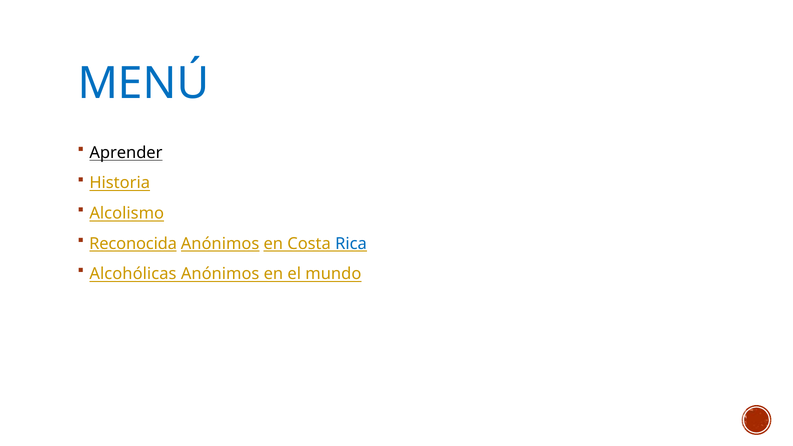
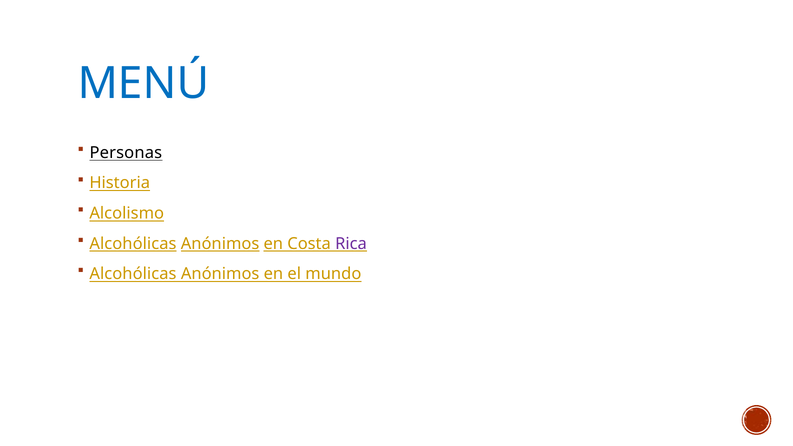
Aprender: Aprender -> Personas (126, 153)
Reconocida: Reconocida -> Alcohólicas (133, 244)
Rica colour: blue -> purple (351, 244)
